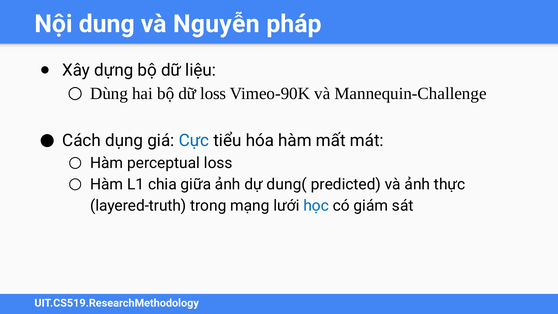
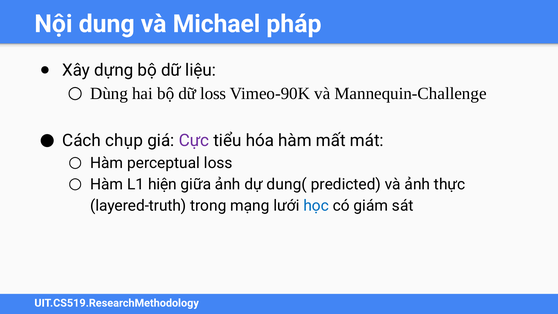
Nguyễn: Nguyễn -> Michael (216, 24)
dụng: dụng -> chụp (124, 141)
Cực colour: blue -> purple (194, 141)
chia: chia -> hiện (162, 184)
